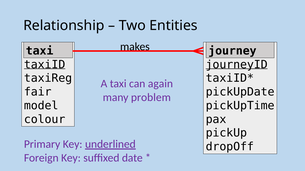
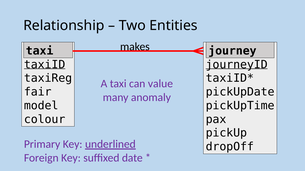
again: again -> value (160, 84)
problem: problem -> anomaly (151, 98)
